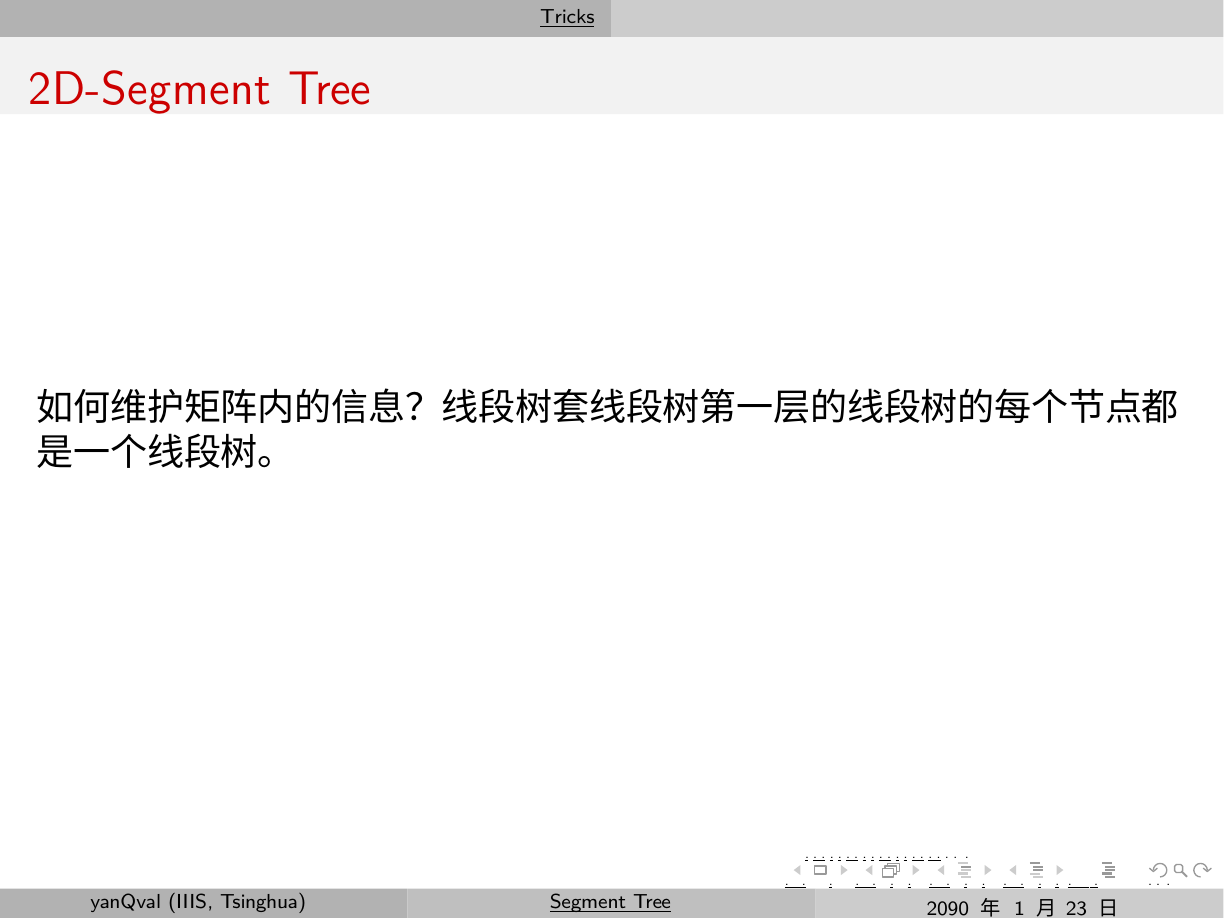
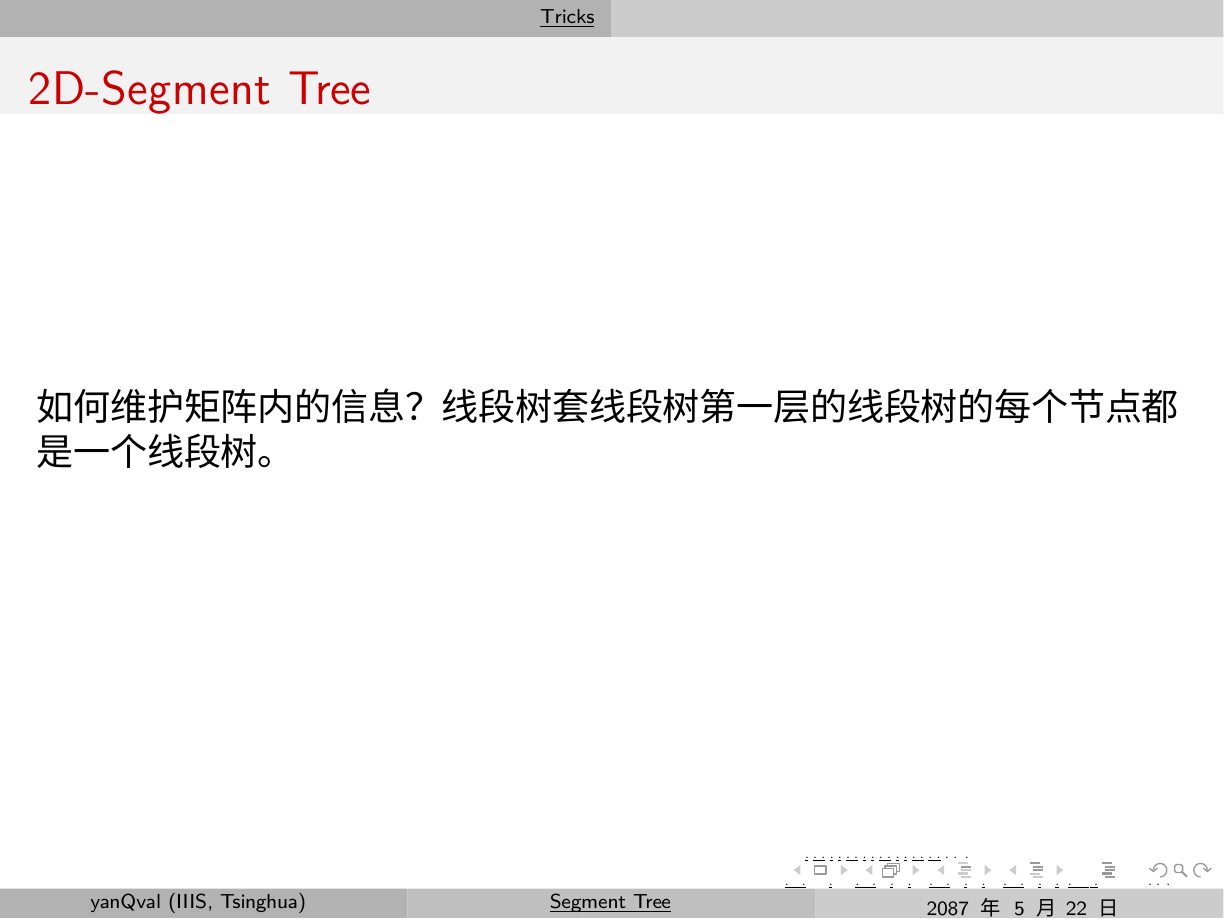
2090: 2090 -> 2087 (948, 908)
1: 1 -> 5 (1019, 908)
23: 23 -> 22 (1077, 908)
